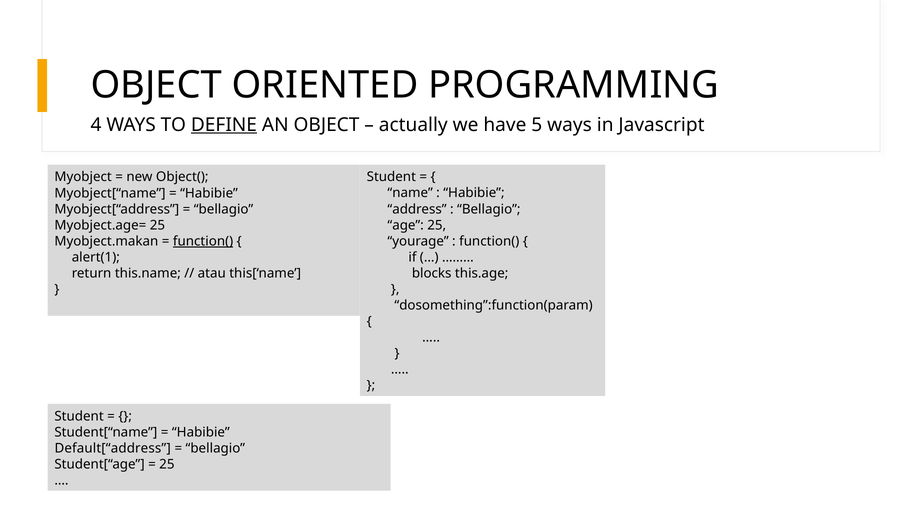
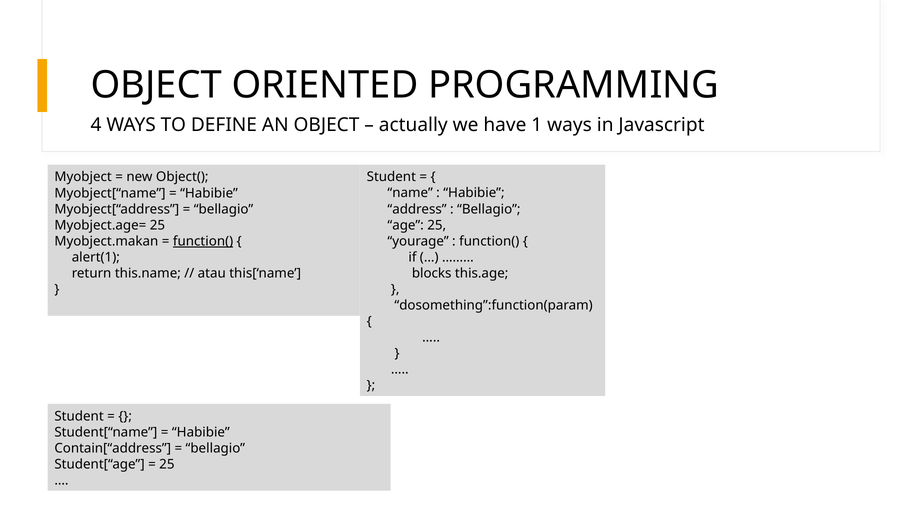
DEFINE underline: present -> none (224, 125)
5: 5 -> 1 (537, 125)
Default[“address: Default[“address -> Contain[“address (113, 448)
